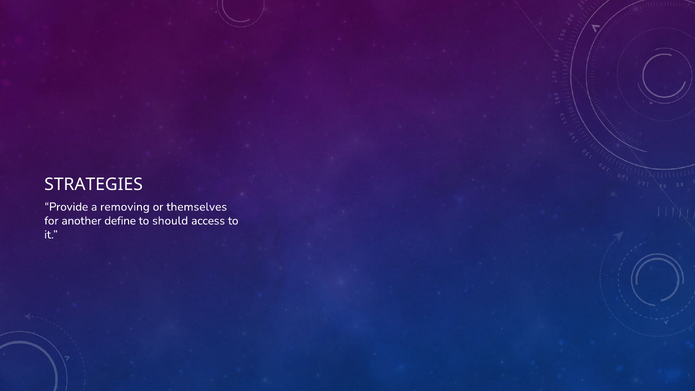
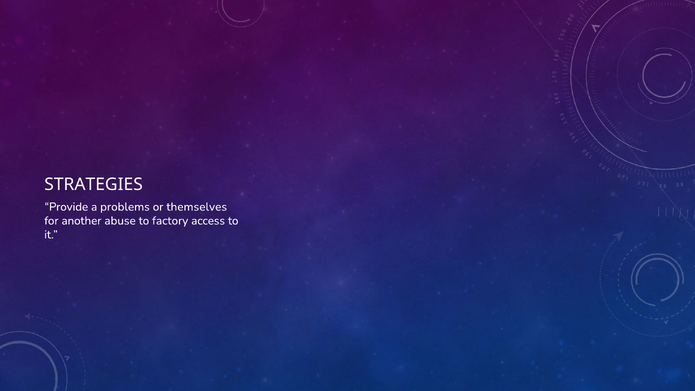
removing: removing -> problems (125, 207)
define: define -> abuse (120, 221)
should: should -> factory (170, 221)
